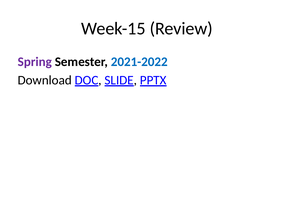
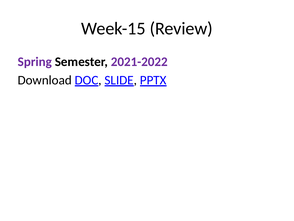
2021-2022 colour: blue -> purple (139, 62)
